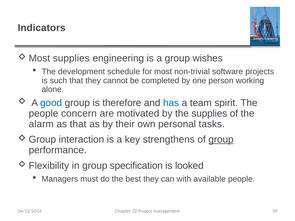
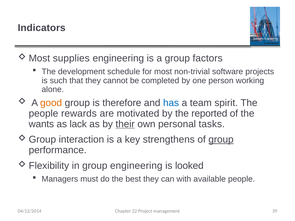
wishes: wishes -> factors (208, 58)
good colour: blue -> orange (51, 103)
concern: concern -> rewards (79, 113)
the supplies: supplies -> reported (209, 113)
alarm: alarm -> wants (41, 124)
as that: that -> lack (78, 124)
their underline: none -> present (125, 124)
group specification: specification -> engineering (136, 166)
